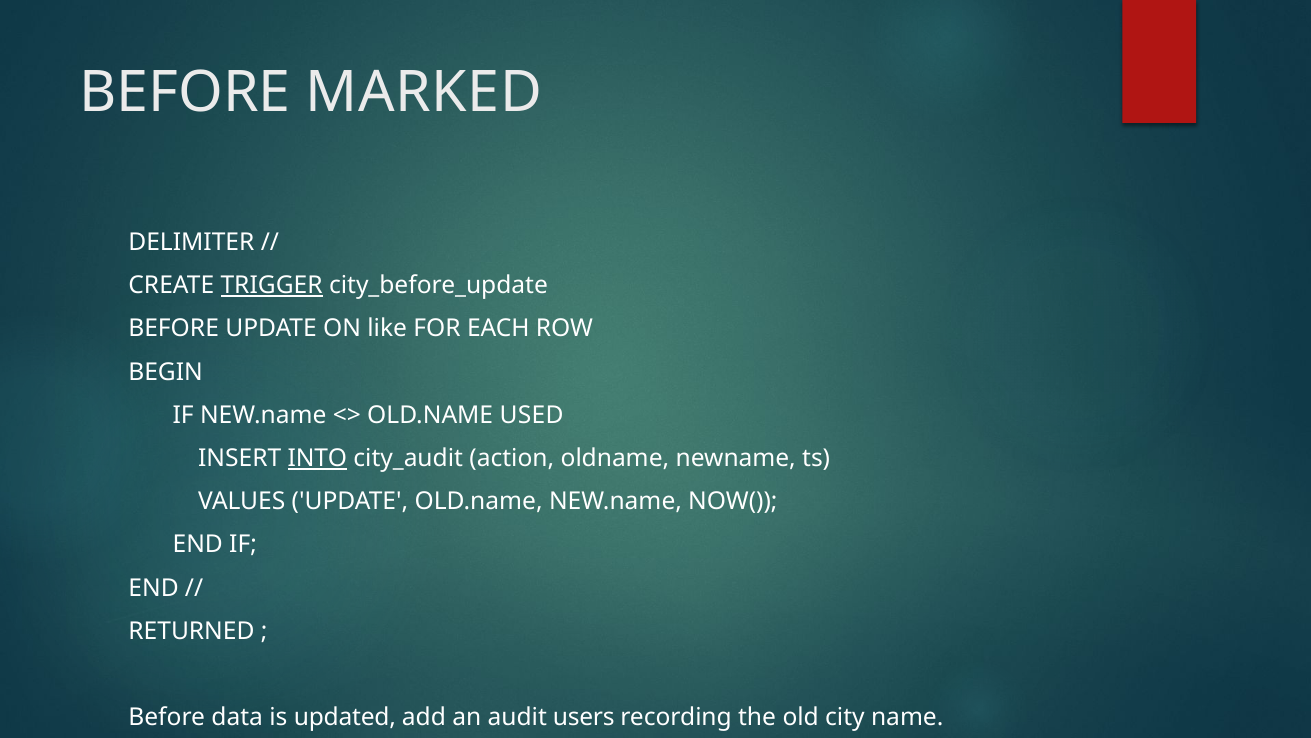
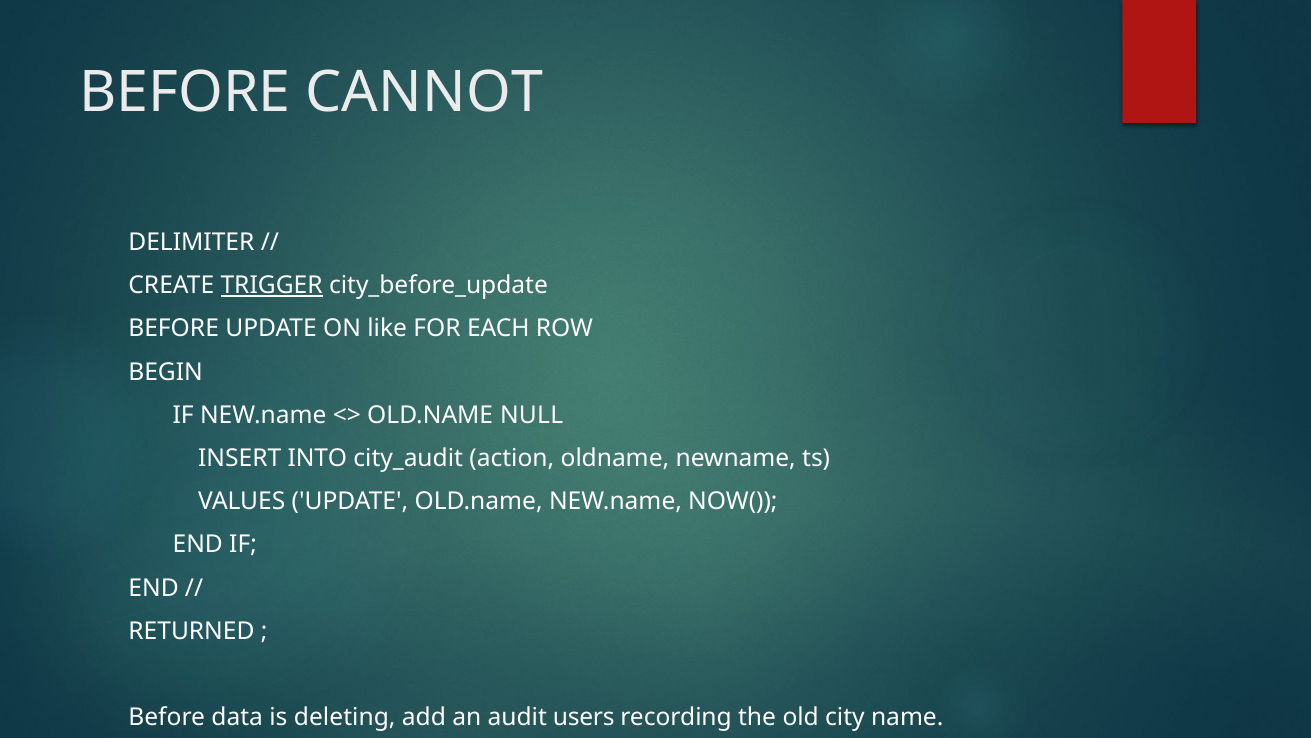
MARKED: MARKED -> CANNOT (424, 92)
USED: USED -> NULL (532, 415)
INTO underline: present -> none (317, 458)
updated: updated -> deleting (345, 717)
